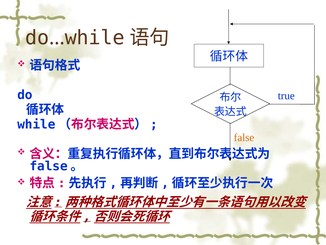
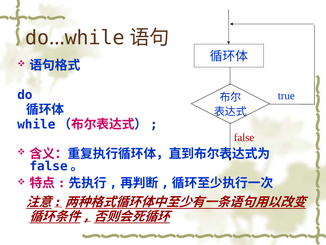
false colour: orange -> red (244, 137)
